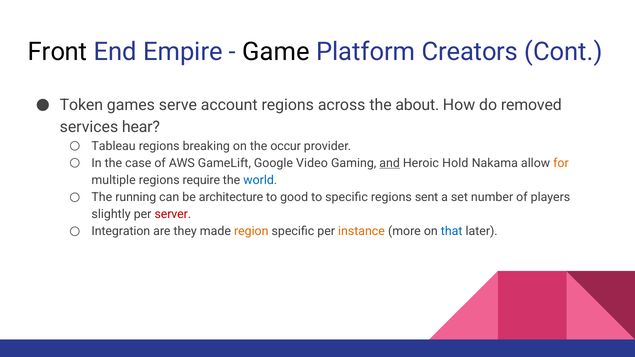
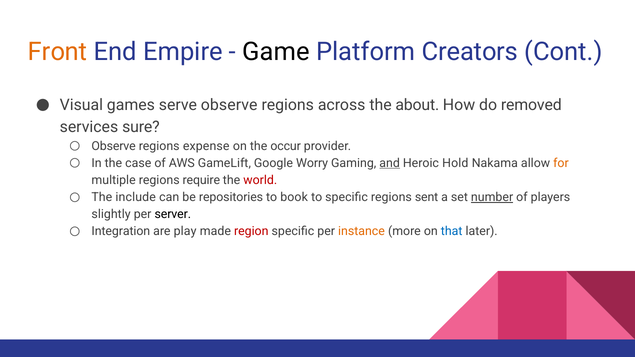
Front colour: black -> orange (58, 52)
Token: Token -> Visual (81, 105)
serve account: account -> observe (229, 105)
hear: hear -> sure (141, 127)
Tableau: Tableau -> Observe (114, 146)
breaking: breaking -> expense (206, 146)
Video: Video -> Worry (312, 163)
world colour: blue -> red (260, 180)
running: running -> include (136, 197)
architecture: architecture -> repositories (231, 197)
good: good -> book (294, 197)
number underline: none -> present (492, 197)
server colour: red -> black (173, 214)
they: they -> play (185, 231)
region colour: orange -> red (251, 231)
